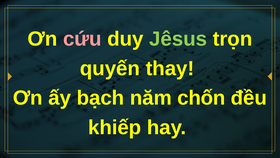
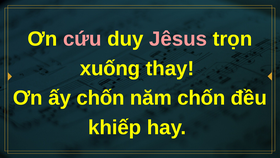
Jêsus colour: light green -> pink (178, 39)
quyến: quyến -> xuống (110, 68)
ấy bạch: bạch -> chốn (101, 98)
